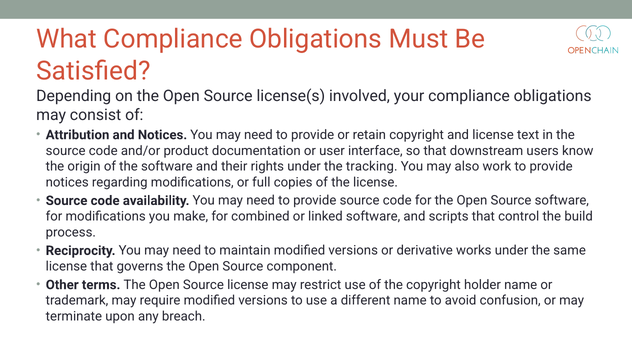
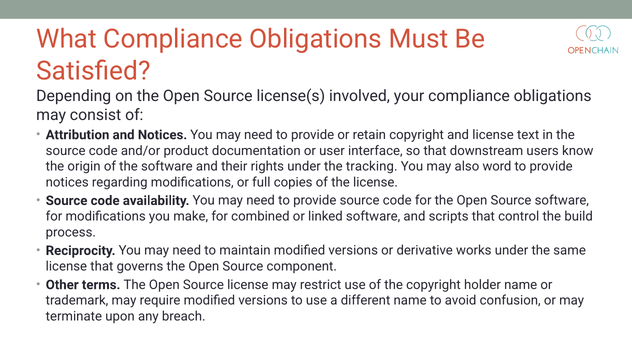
work: work -> word (497, 167)
